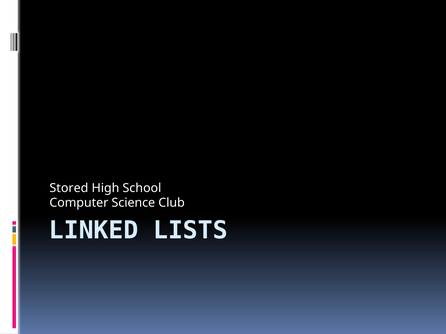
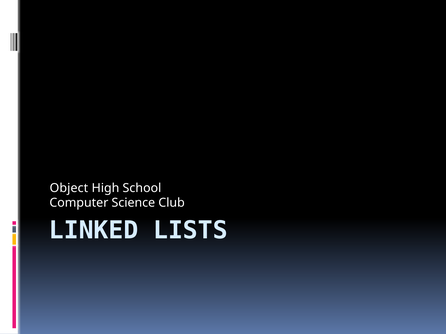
Stored: Stored -> Object (69, 188)
